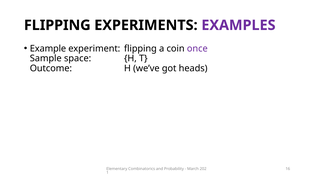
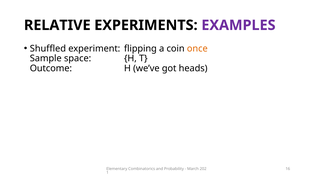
FLIPPING: FLIPPING -> RELATIVE (57, 25)
Example: Example -> Shuffled (48, 48)
once colour: purple -> orange (197, 48)
